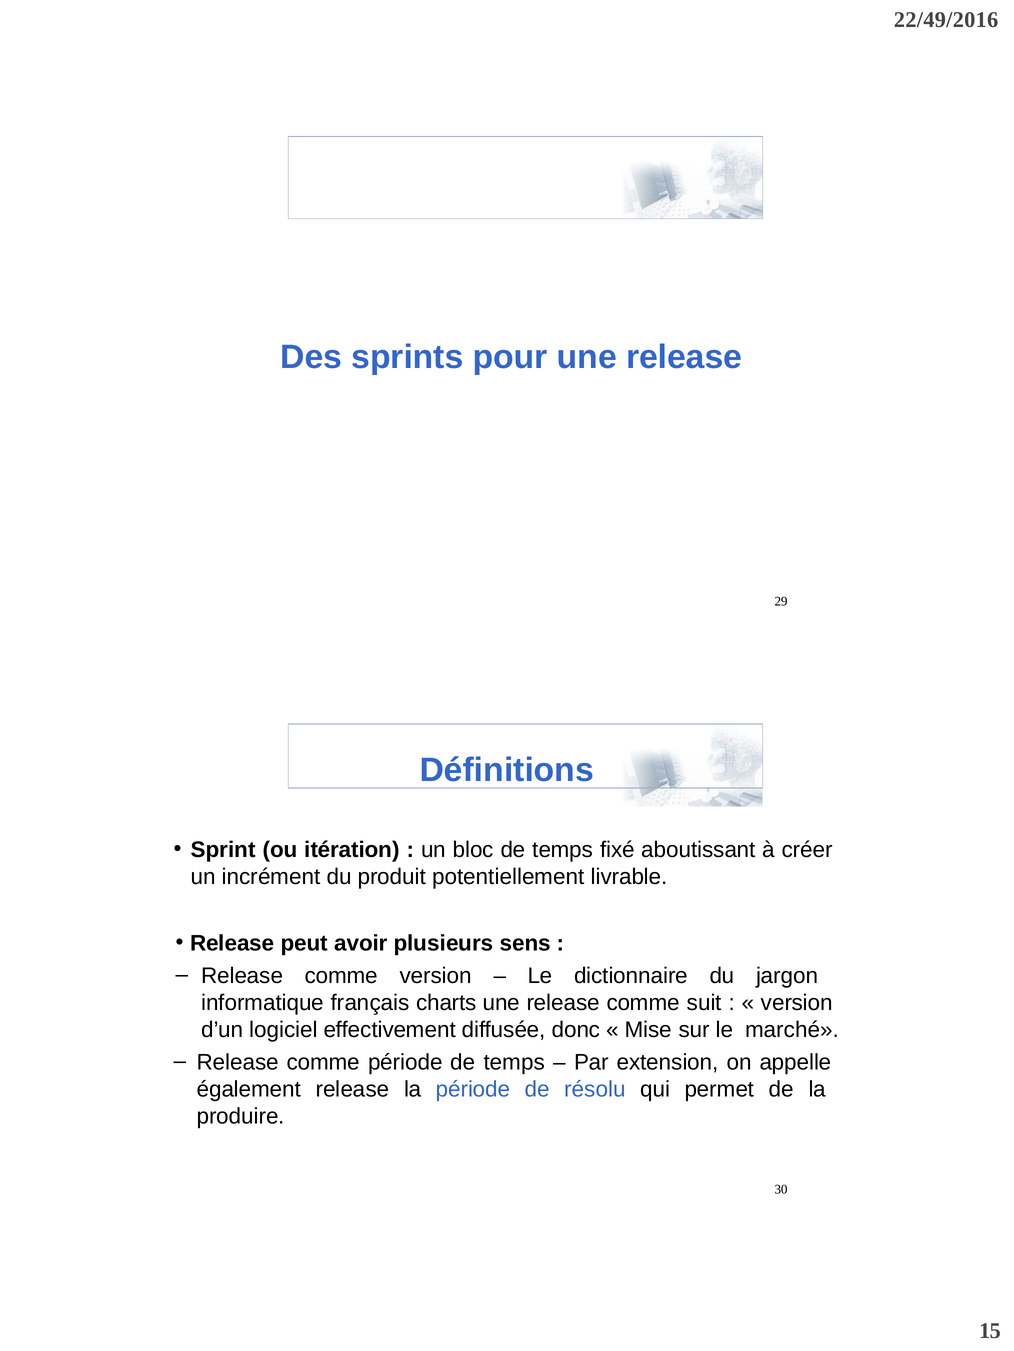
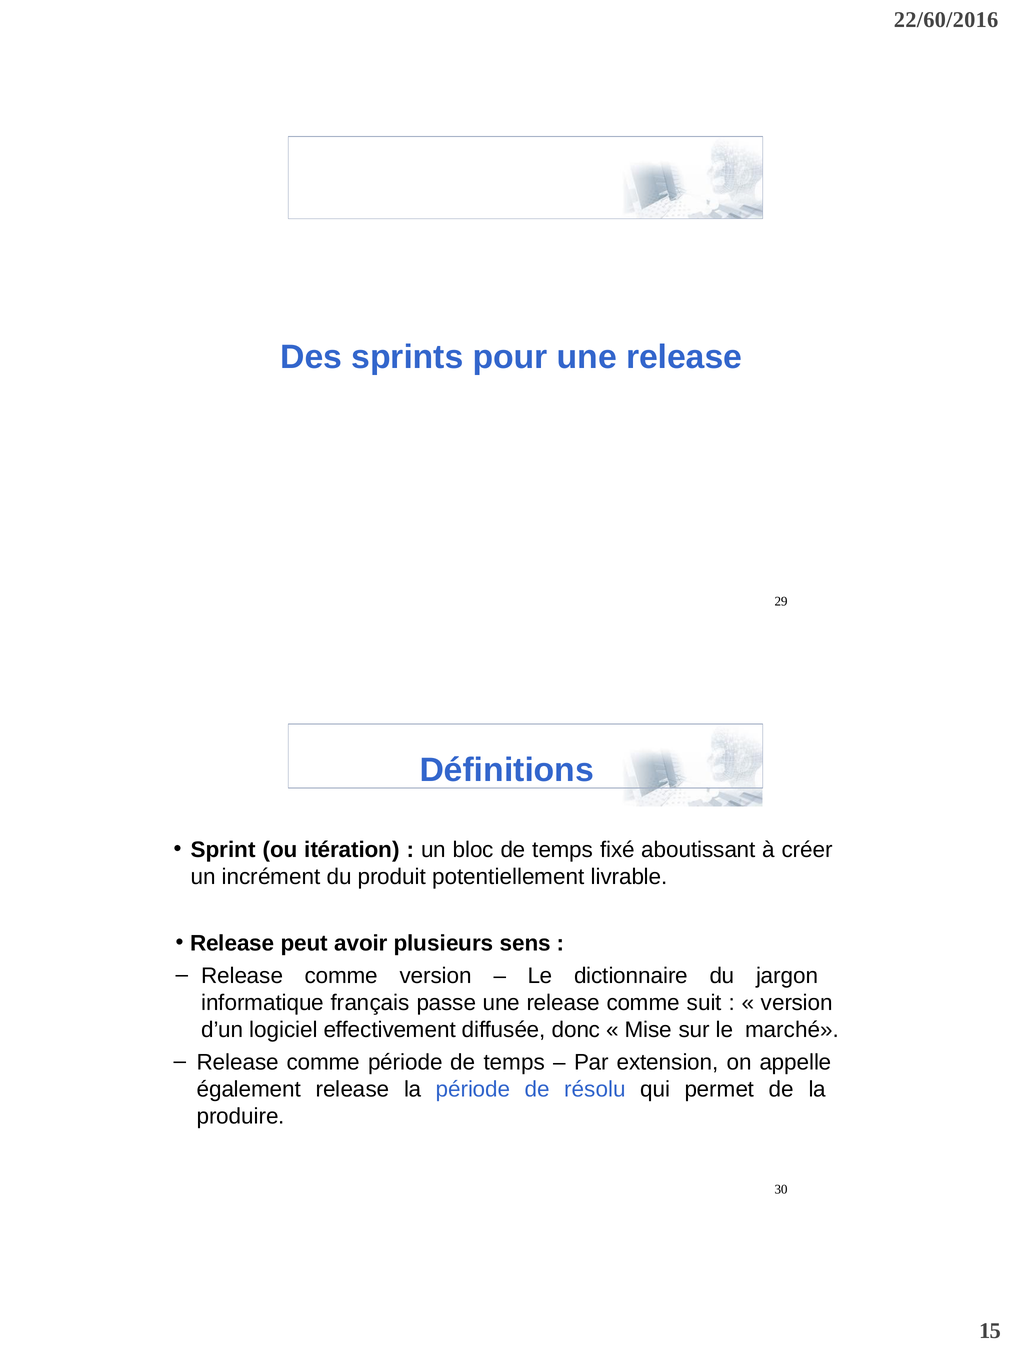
22/49/2016: 22/49/2016 -> 22/60/2016 (946, 20)
charts: charts -> passe (446, 1003)
